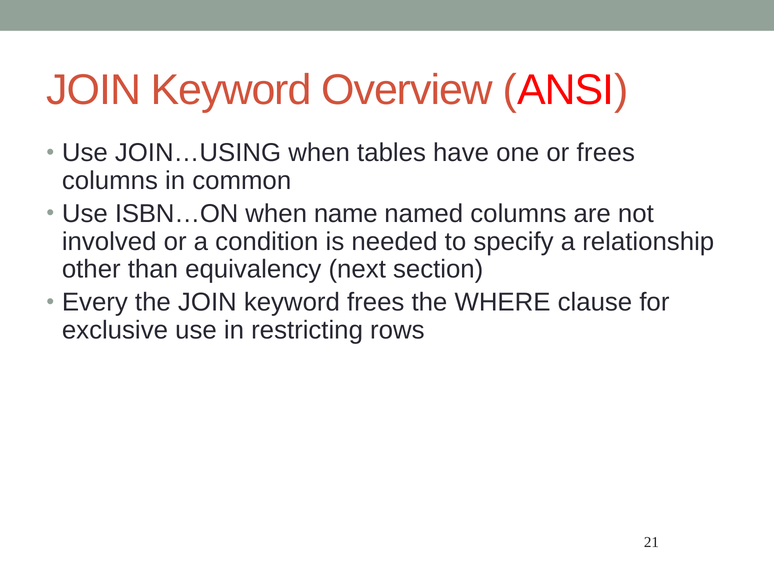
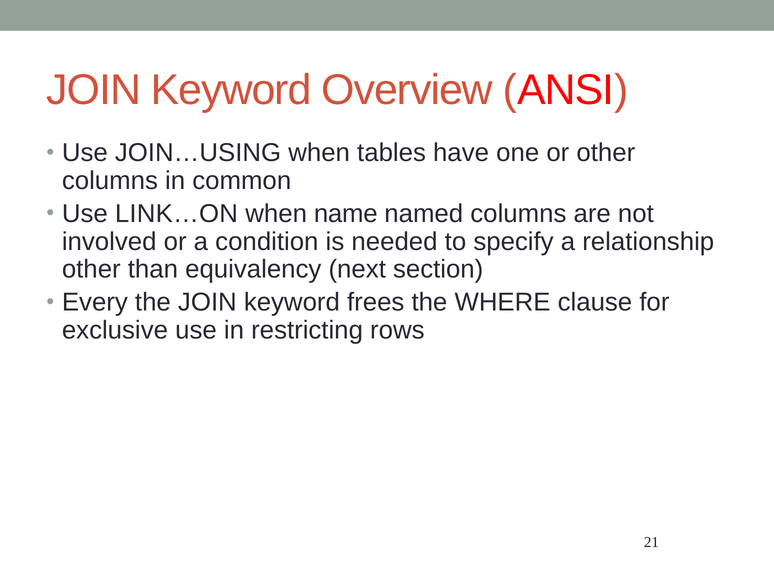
or frees: frees -> other (606, 153)
ISBN…ON: ISBN…ON -> LINK…ON (176, 214)
